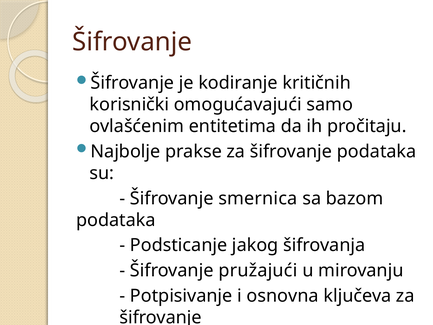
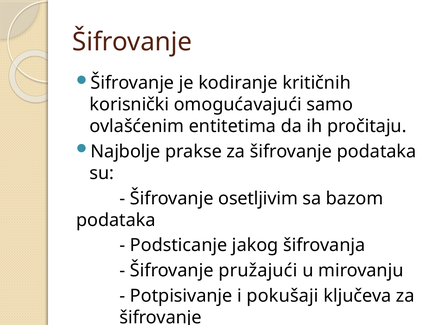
smernica: smernica -> osetljivim (258, 198)
osnovna: osnovna -> pokušaji (283, 296)
